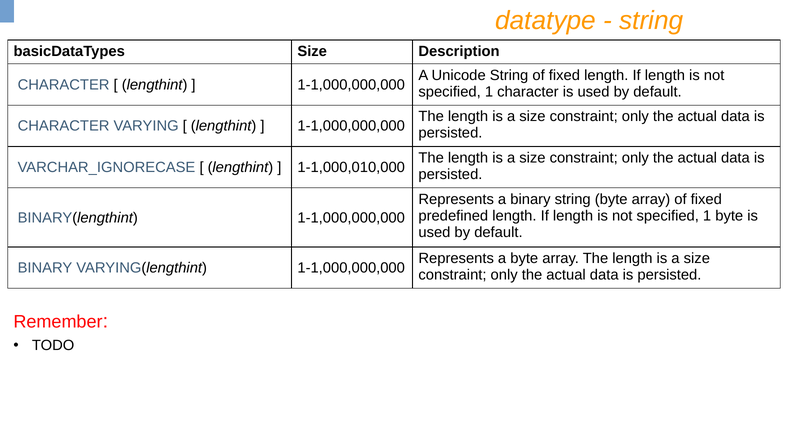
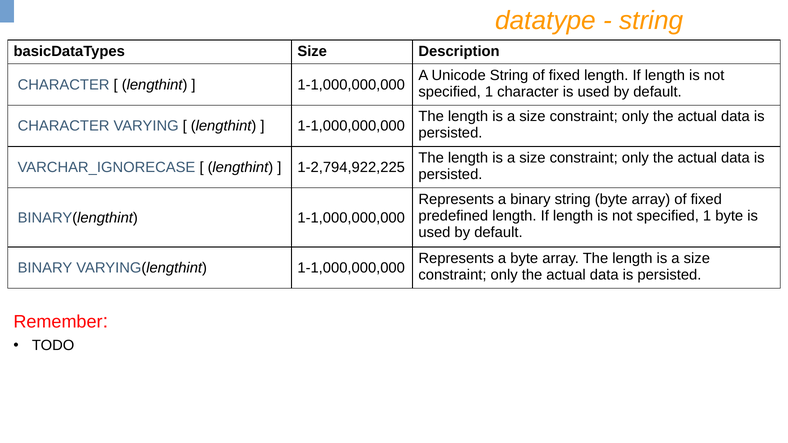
1-1,000,010,000: 1-1,000,010,000 -> 1-2,794,922,225 (351, 168)
